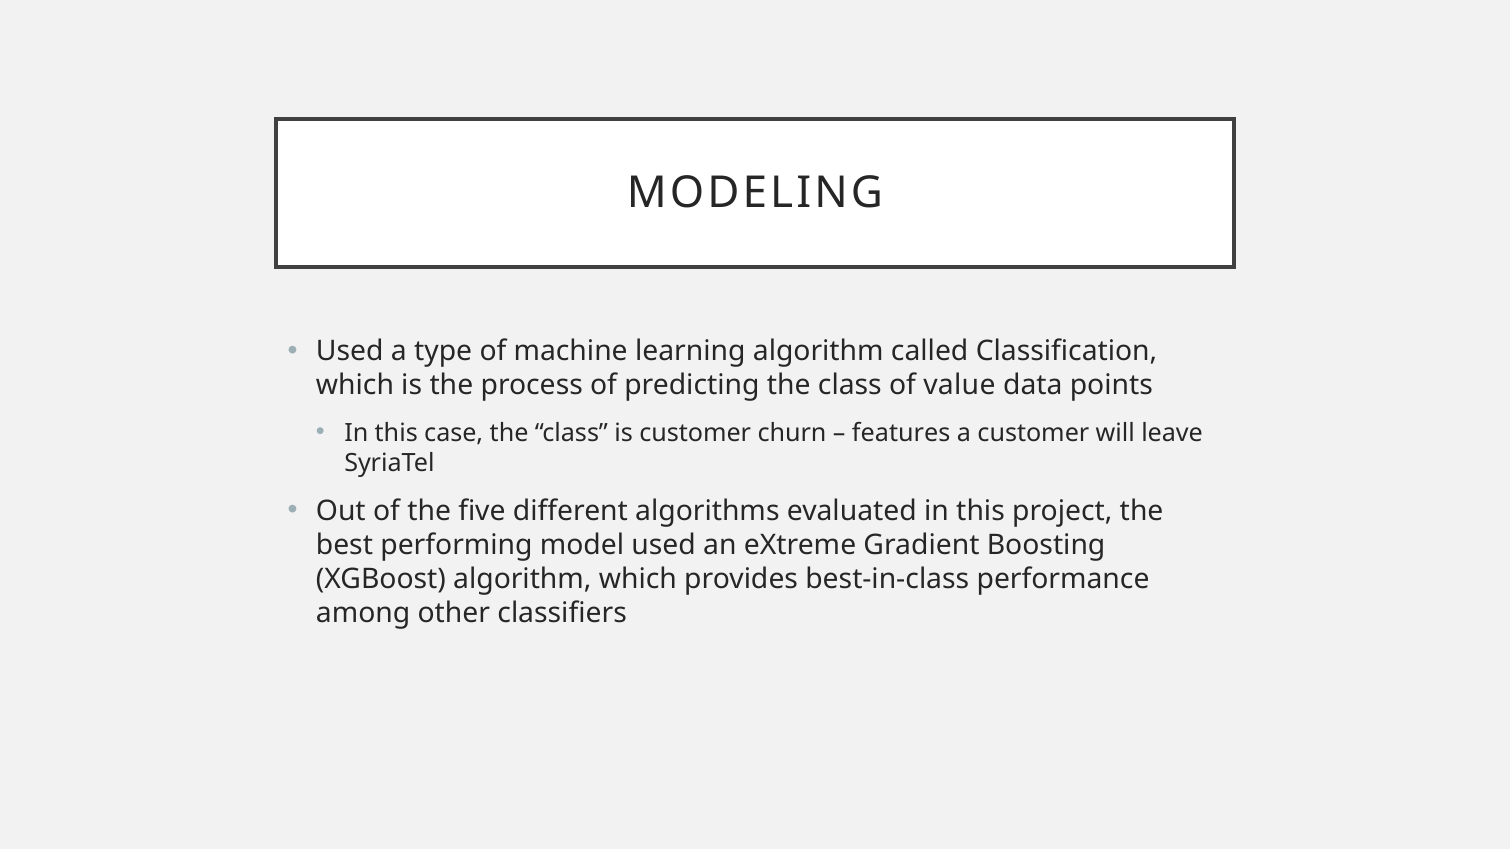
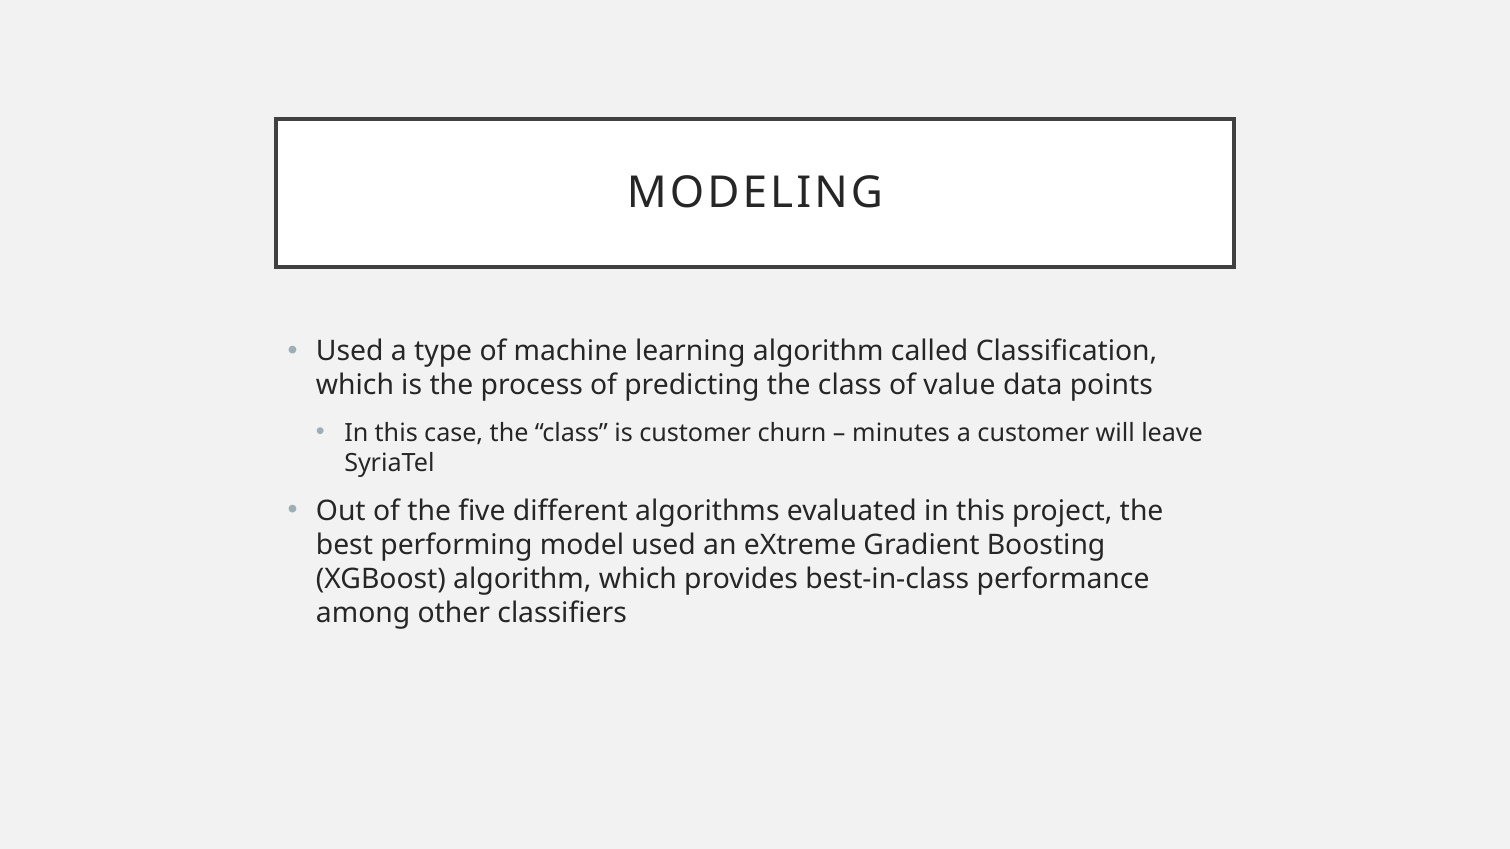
features: features -> minutes (901, 433)
